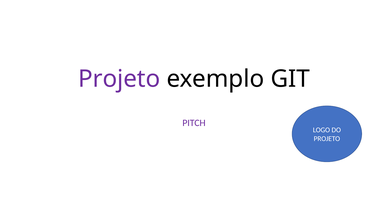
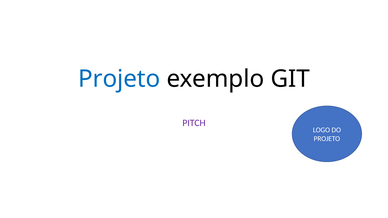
Projeto colour: purple -> blue (119, 79)
